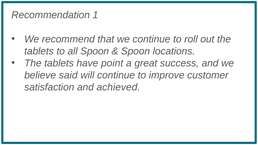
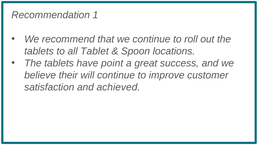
all Spoon: Spoon -> Tablet (95, 51)
said: said -> their (68, 75)
